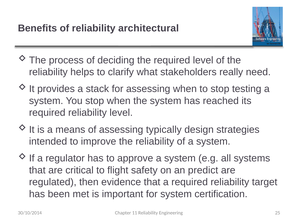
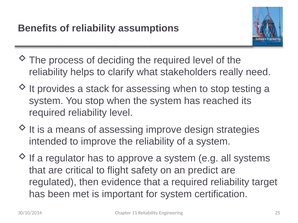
architectural: architectural -> assumptions (149, 28)
assessing typically: typically -> improve (164, 130)
